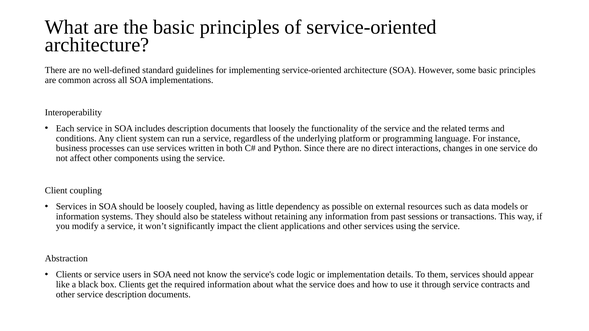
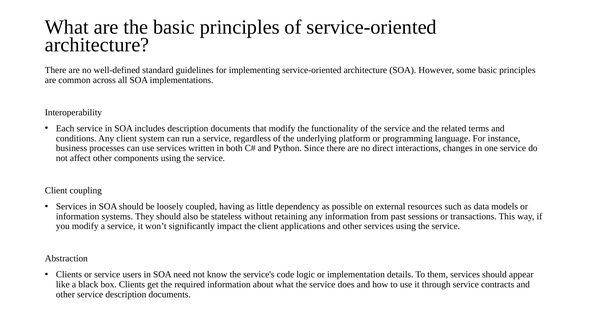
that loosely: loosely -> modify (282, 129)
